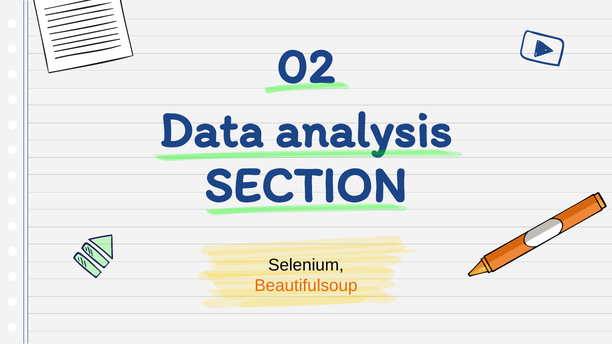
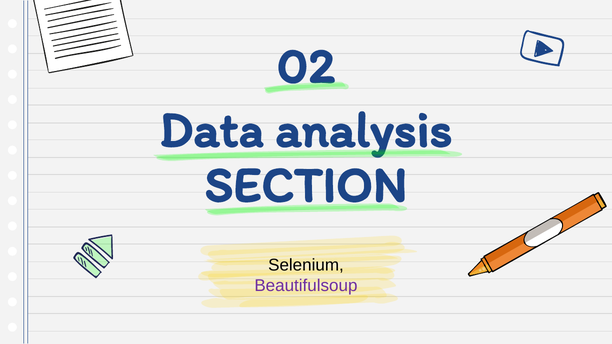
Beautifulsoup colour: orange -> purple (306, 286)
